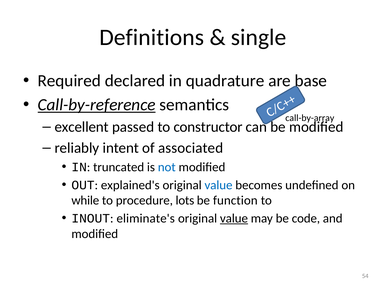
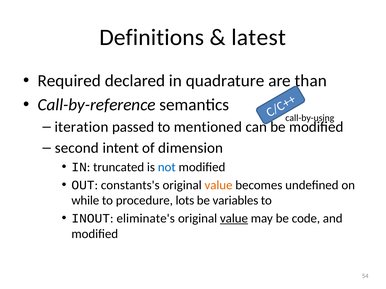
single: single -> latest (259, 37)
base: base -> than (311, 81)
Call-by-reference underline: present -> none (97, 105)
call-by-array: call-by-array -> call-by-using (310, 118)
excellent: excellent -> iteration (82, 127)
constructor: constructor -> mentioned (208, 127)
reliably: reliably -> second (77, 148)
associated: associated -> dimension (191, 148)
explained's: explained's -> constants's (130, 185)
value colour: blue -> orange (218, 185)
function: function -> variables (235, 201)
